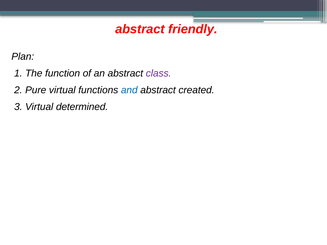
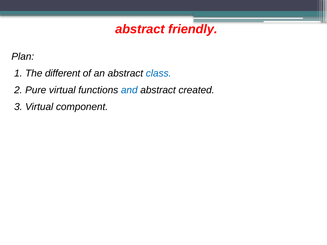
function: function -> different (63, 73)
class colour: purple -> blue (159, 73)
determined: determined -> component (82, 107)
